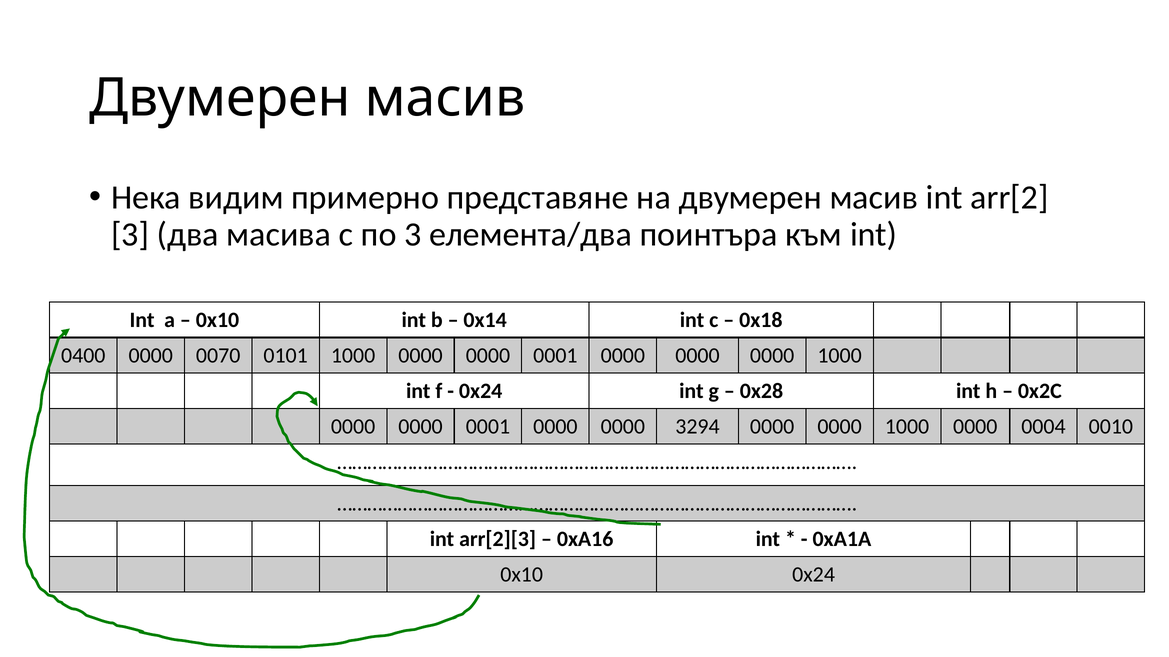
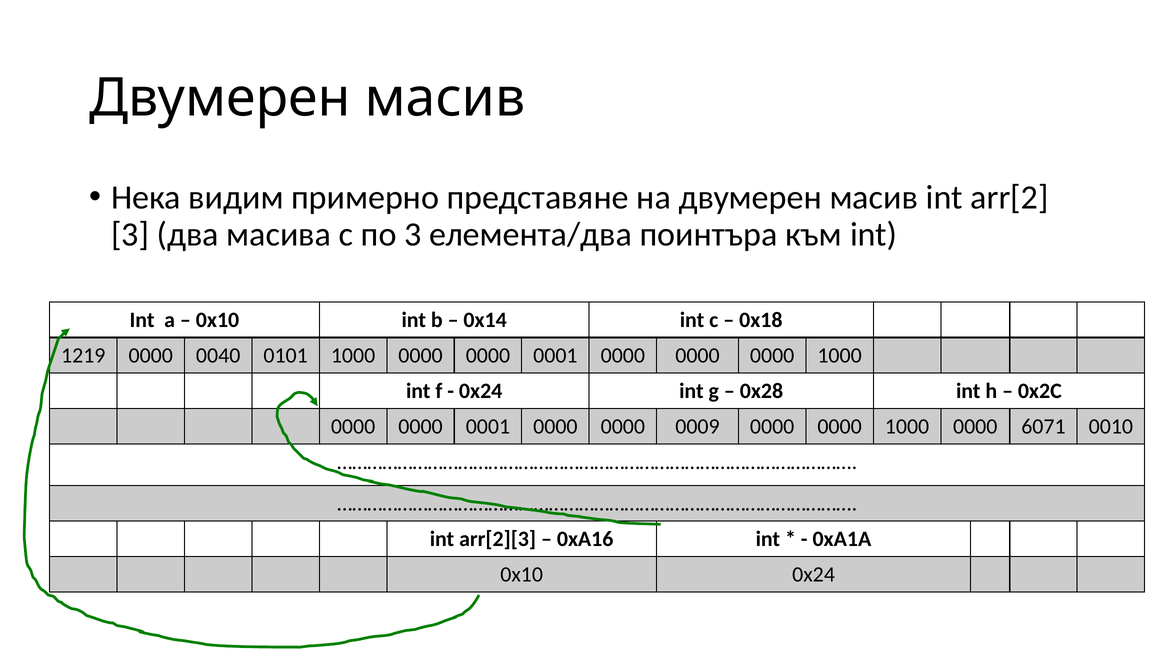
0400: 0400 -> 1219 (83, 356)
0070: 0070 -> 0040 (218, 356)
3294: 3294 -> 0009 (697, 427)
0004: 0004 -> 6071 (1043, 427)
